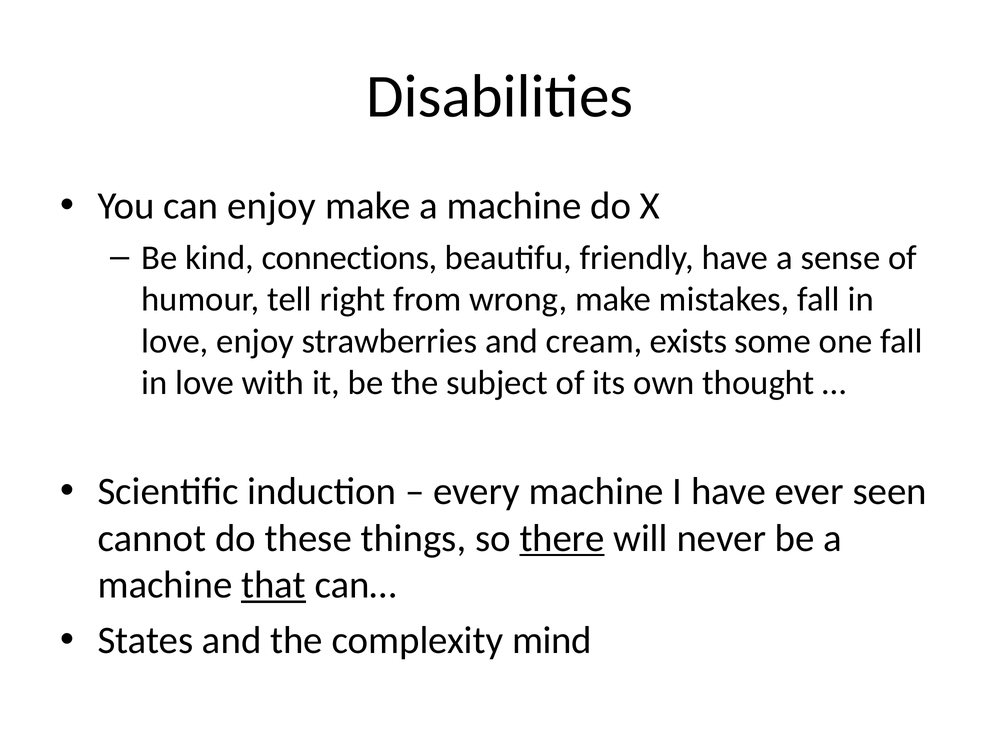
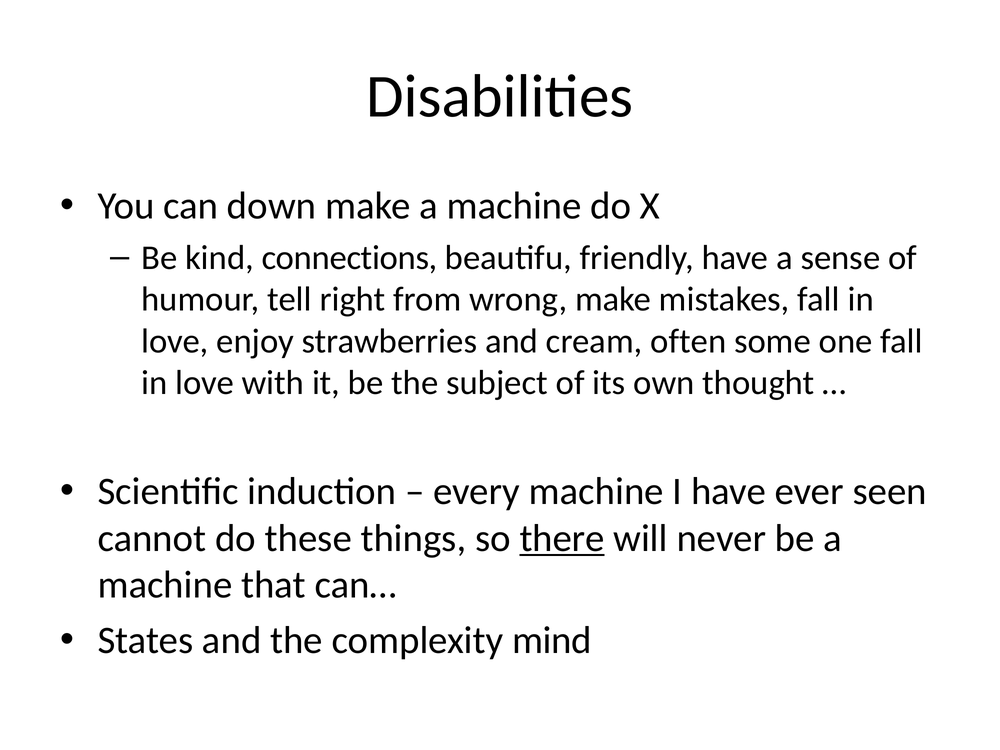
can enjoy: enjoy -> down (272, 206)
exists: exists -> often (688, 341)
that underline: present -> none (274, 585)
